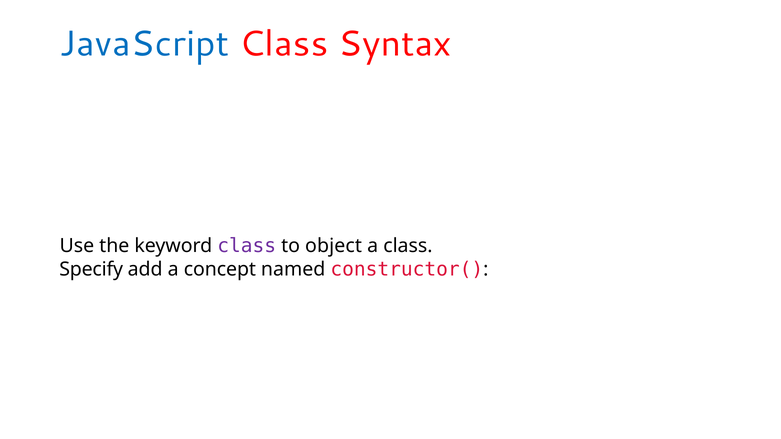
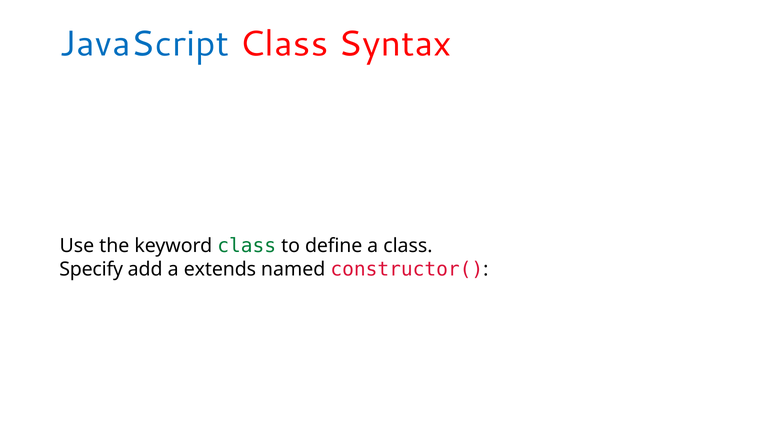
class colour: purple -> green (247, 246)
object: object -> define (334, 246)
concept: concept -> extends (220, 269)
